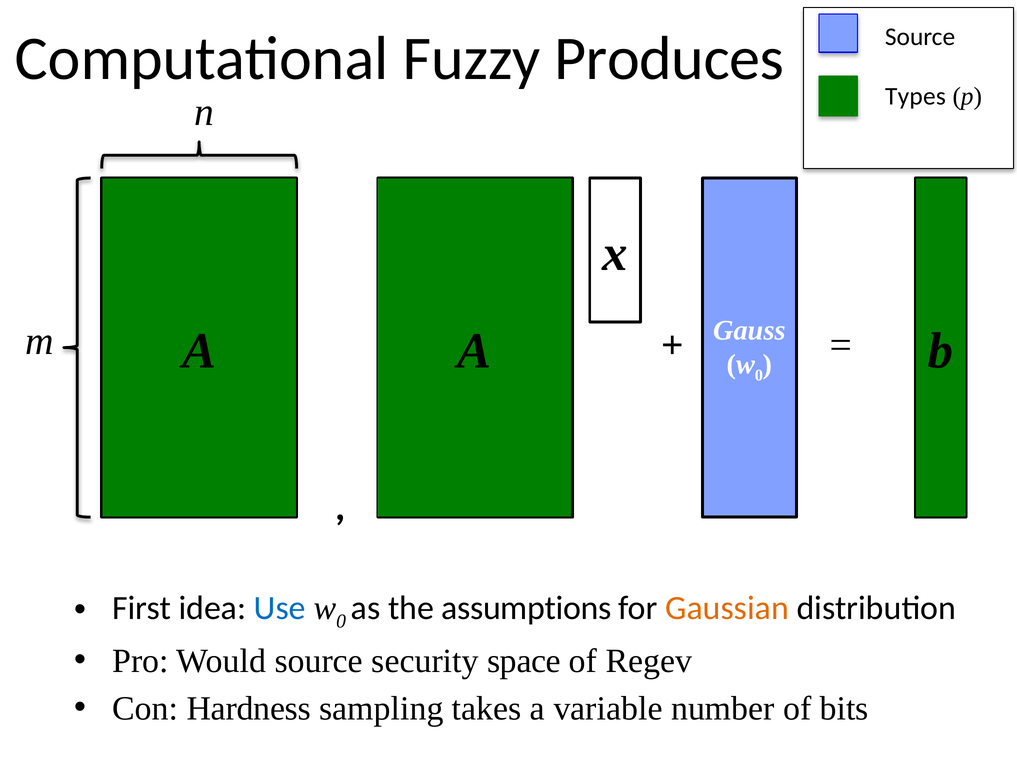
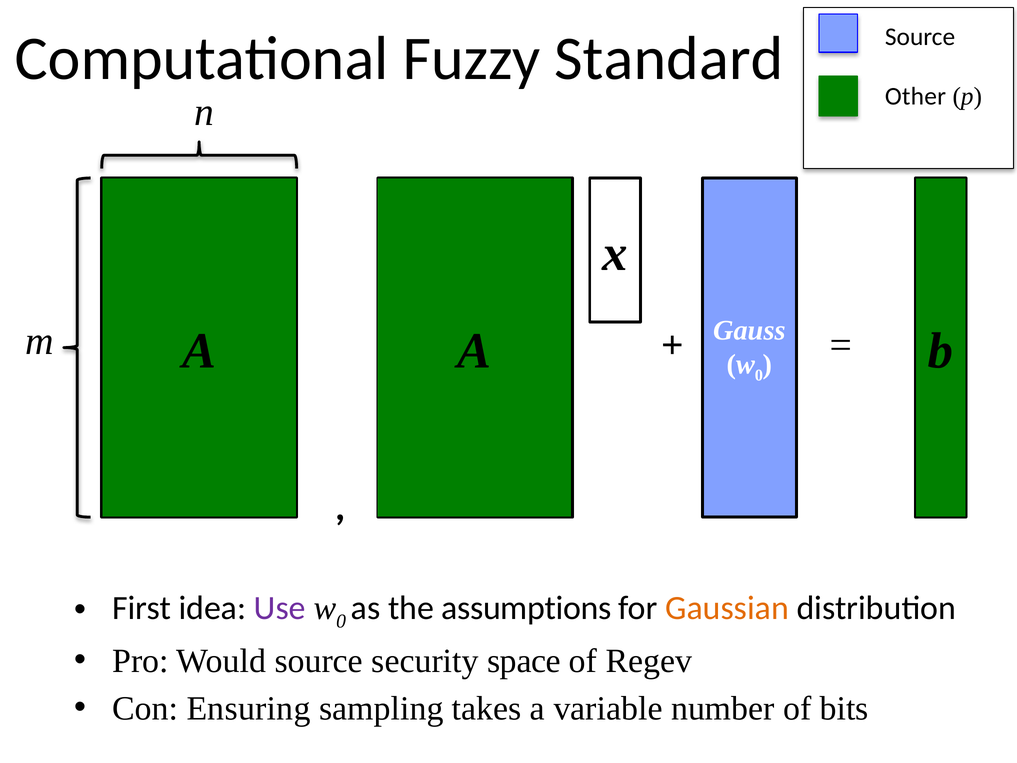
Produces: Produces -> Standard (669, 59)
Types: Types -> Other (915, 96)
Use colour: blue -> purple (280, 608)
Hardness: Hardness -> Ensuring (249, 708)
